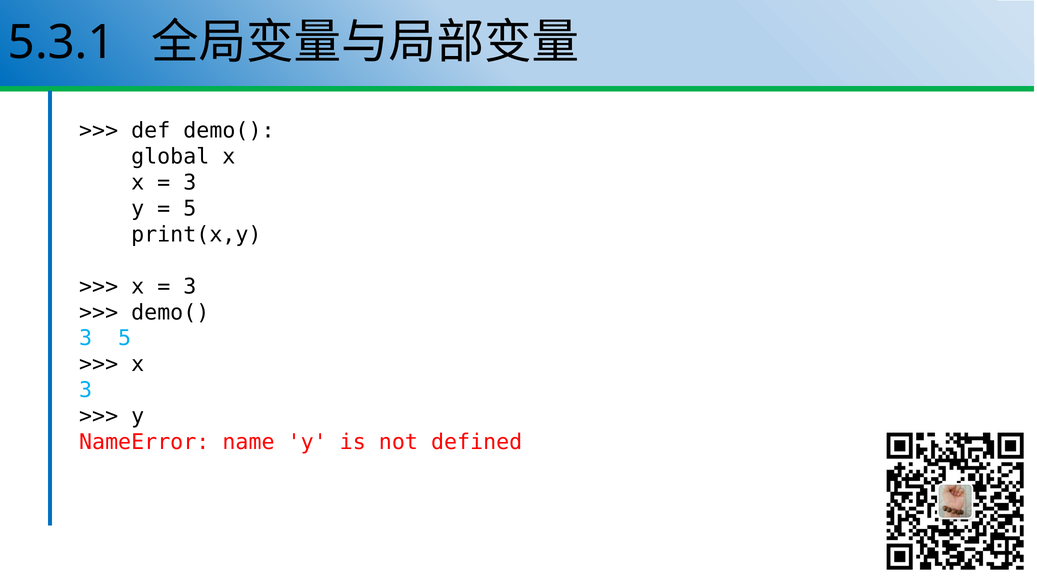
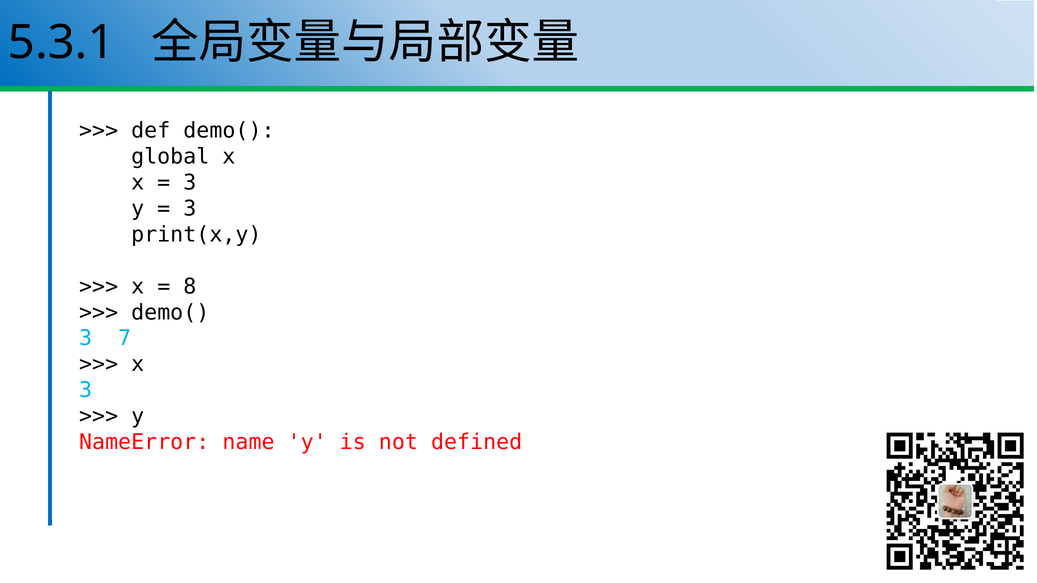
5: 5 -> 3 (190, 209)
3: 3 -> 8 (190, 287)
3 5: 5 -> 7 (125, 339)
